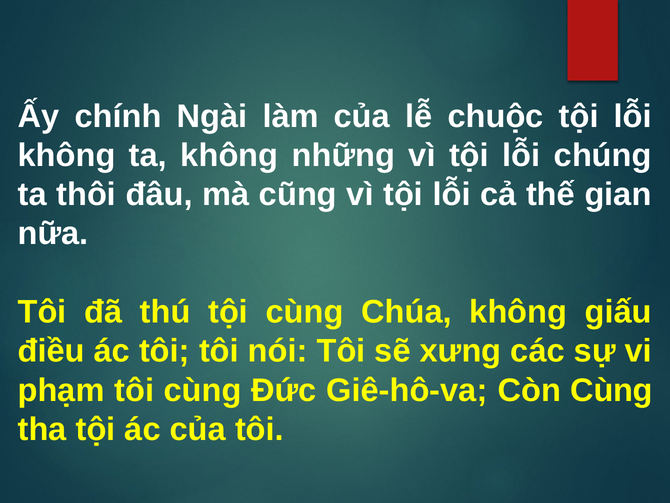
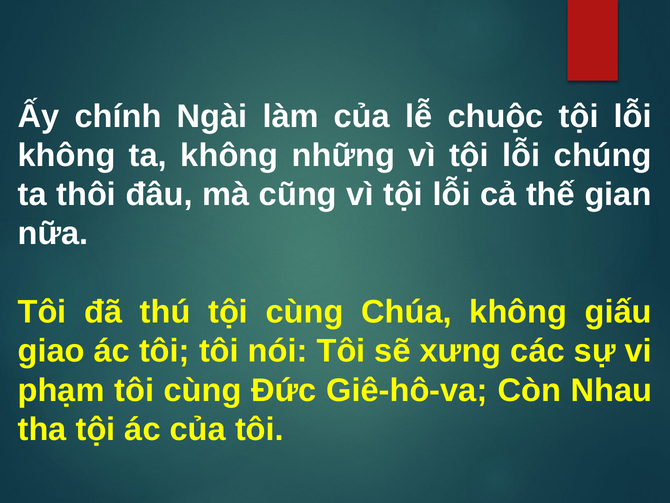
điều: điều -> giao (51, 351)
Còn Cùng: Cùng -> Nhau (611, 390)
